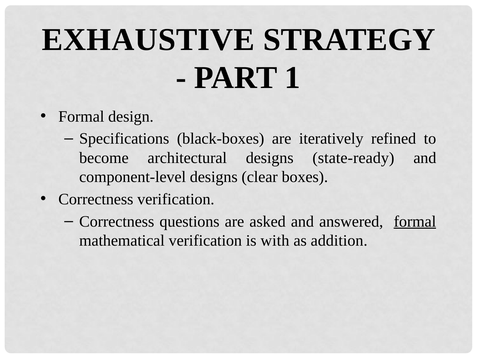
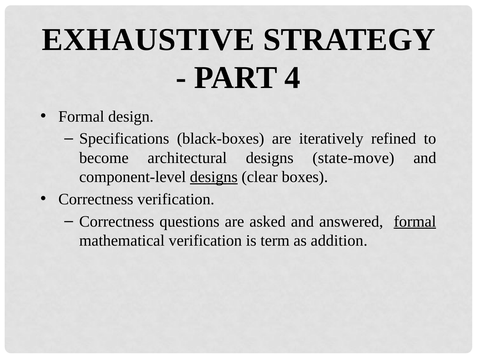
1: 1 -> 4 (293, 78)
state-ready: state-ready -> state-move (353, 158)
designs underline: none -> present (214, 177)
with: with -> term (275, 240)
